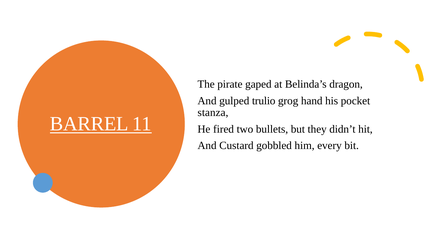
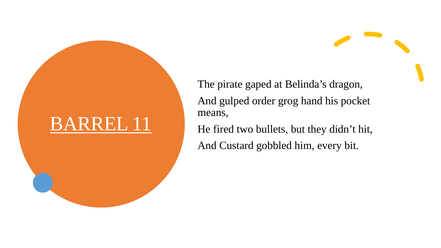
trulio: trulio -> order (264, 101)
stanza: stanza -> means (213, 113)
